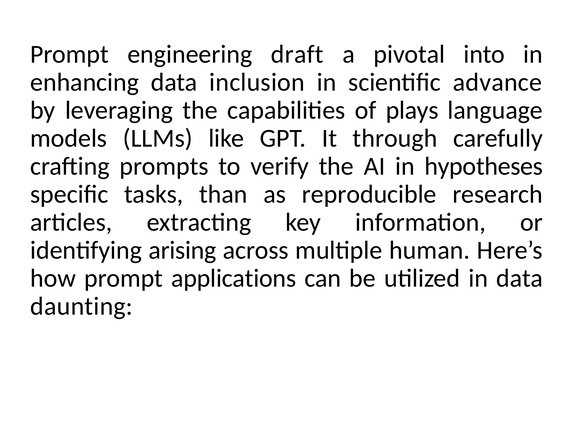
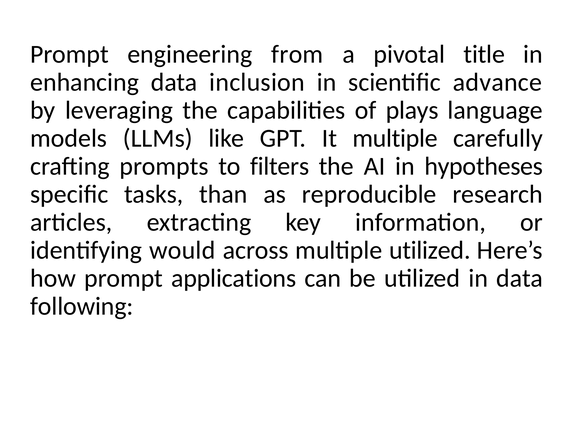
draft: draft -> from (297, 54)
into: into -> title (484, 54)
It through: through -> multiple (395, 138)
verify: verify -> filters (280, 166)
arising: arising -> would (182, 250)
multiple human: human -> utilized (430, 250)
daunting: daunting -> following (82, 306)
